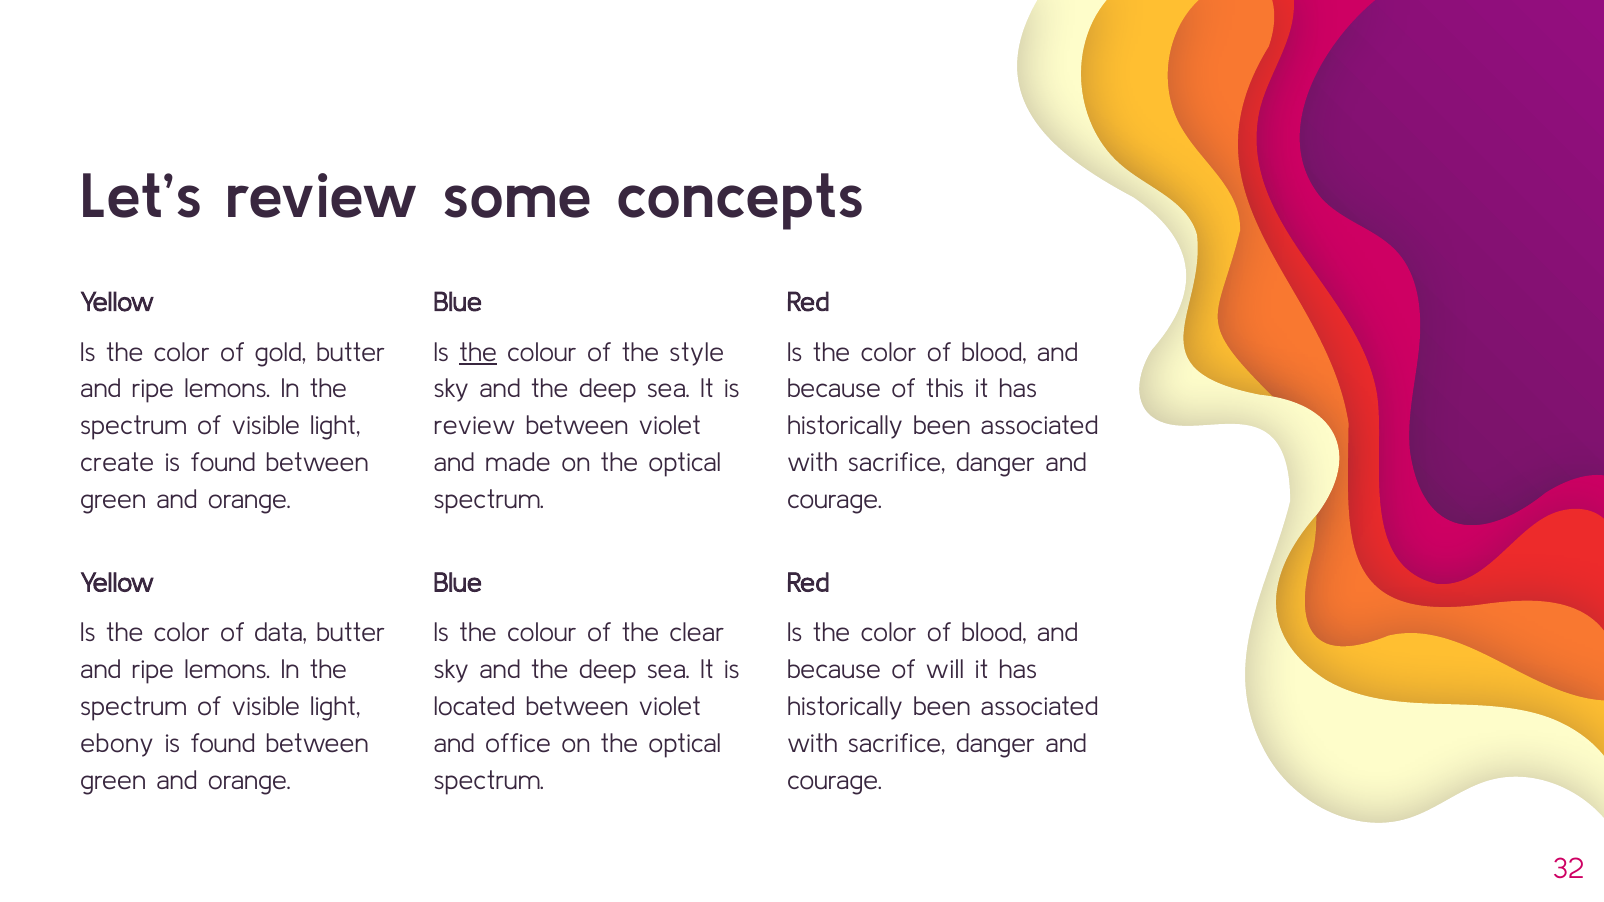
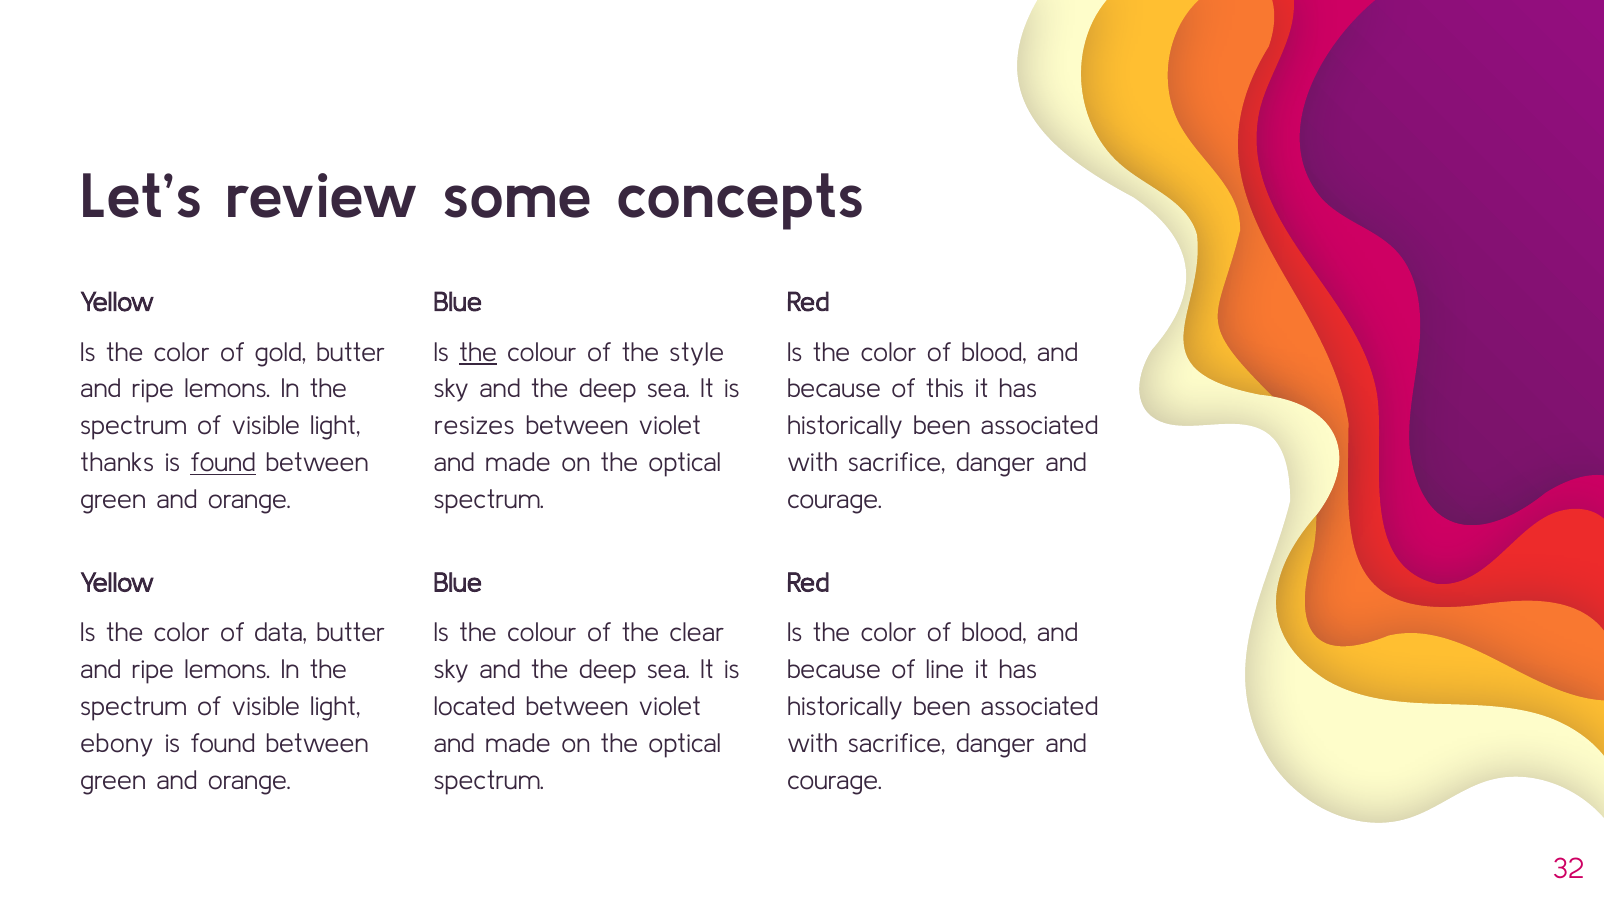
review: review -> resizes (474, 426)
create: create -> thanks (117, 463)
found underline: none -> present (223, 463)
will: will -> line (945, 670)
office: office -> made (518, 744)
